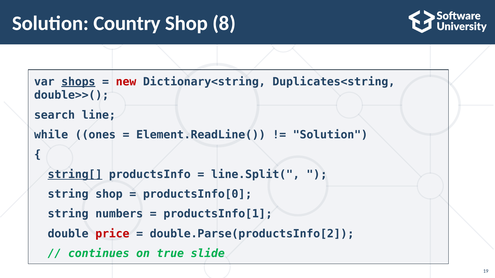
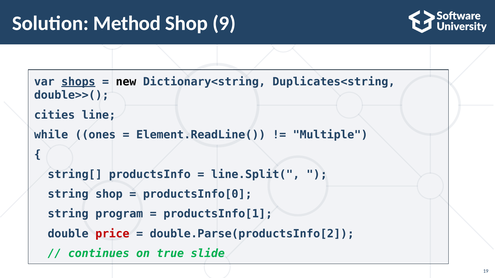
Country: Country -> Method (127, 23)
8: 8 -> 9 (224, 23)
new colour: red -> black (126, 82)
search: search -> cities (55, 115)
Solution: Solution -> Multiple (330, 135)
string[ underline: present -> none (75, 175)
numbers: numbers -> program (119, 214)
